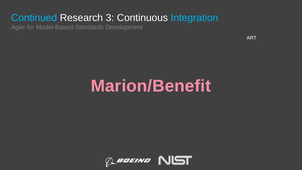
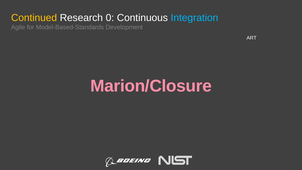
Continued colour: light blue -> yellow (34, 18)
3: 3 -> 0 (110, 18)
Marion/Benefit: Marion/Benefit -> Marion/Closure (151, 86)
